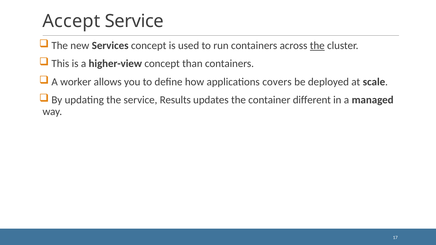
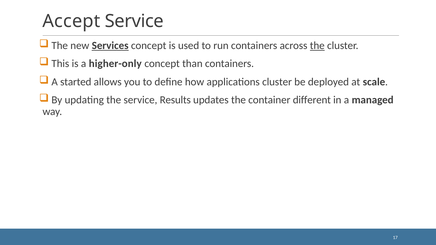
Services underline: none -> present (110, 46)
higher-view: higher-view -> higher-only (115, 64)
worker: worker -> started (76, 82)
applications covers: covers -> cluster (277, 82)
